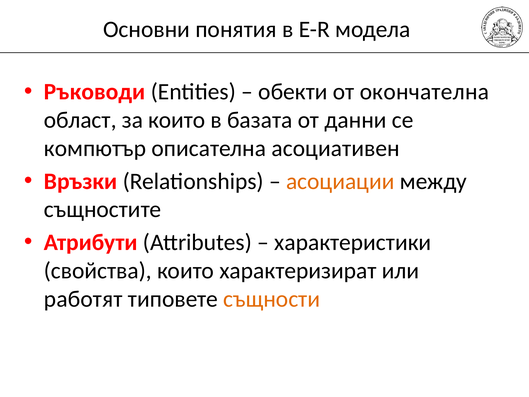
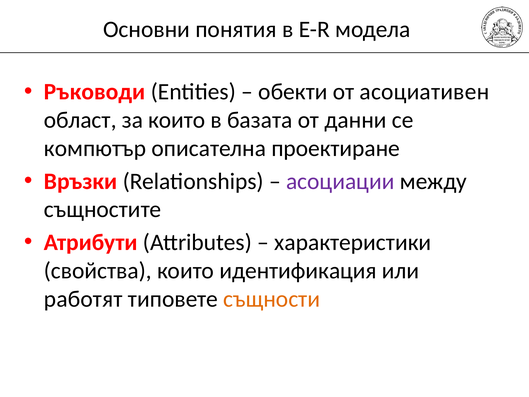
окончателна: окончателна -> асоциативен (424, 92)
асоциативен: асоциативен -> проектиране (336, 148)
асоциации colour: orange -> purple (340, 181)
характеризират: характеризират -> идентификация (298, 271)
